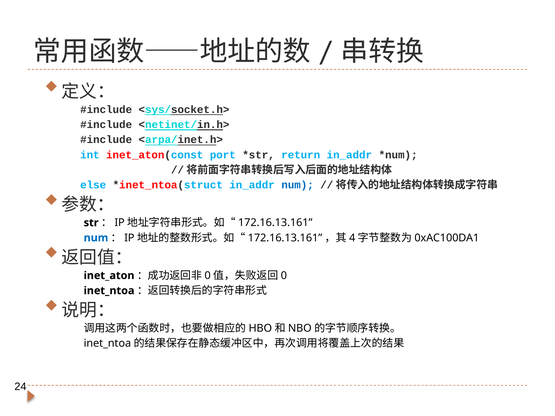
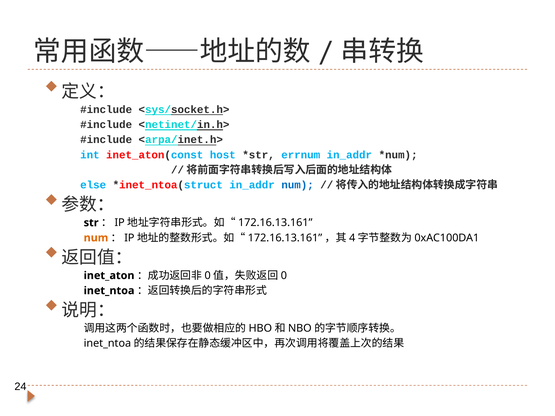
port: port -> host (223, 155)
return: return -> errnum (301, 155)
num colour: blue -> orange (96, 238)
